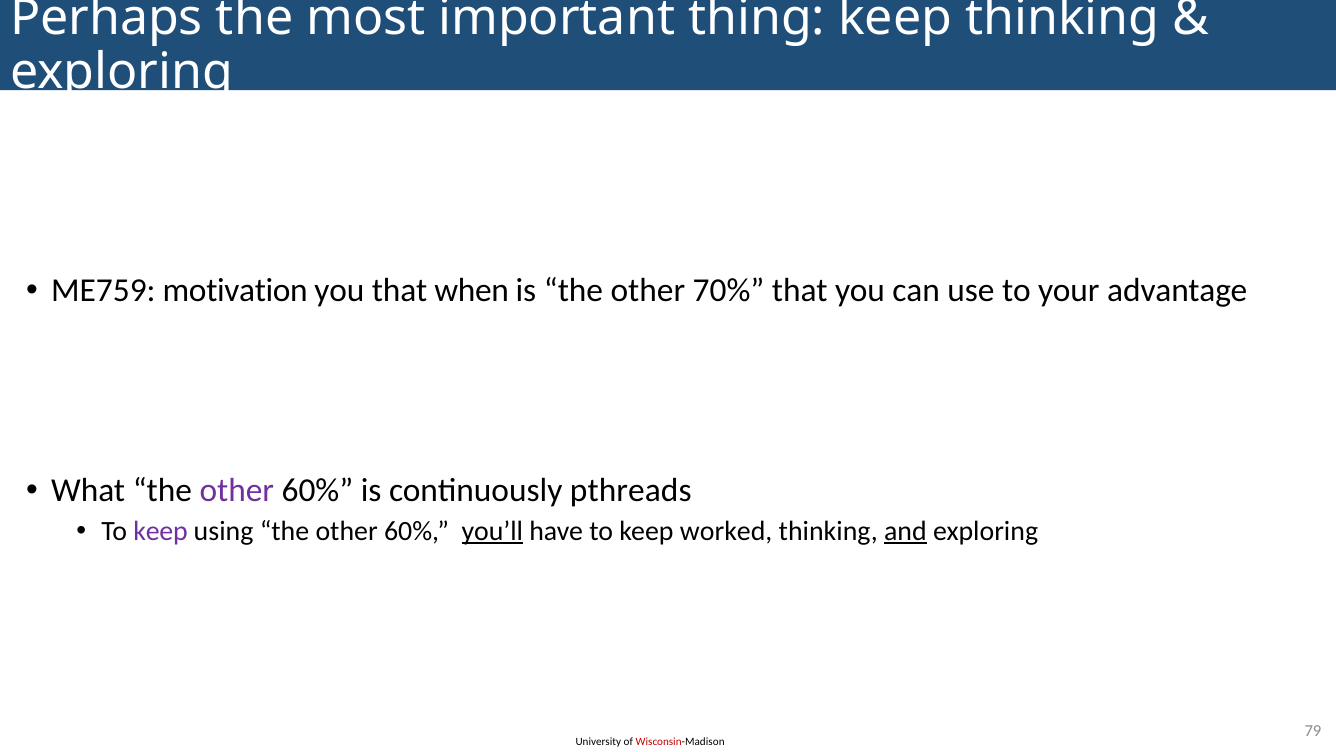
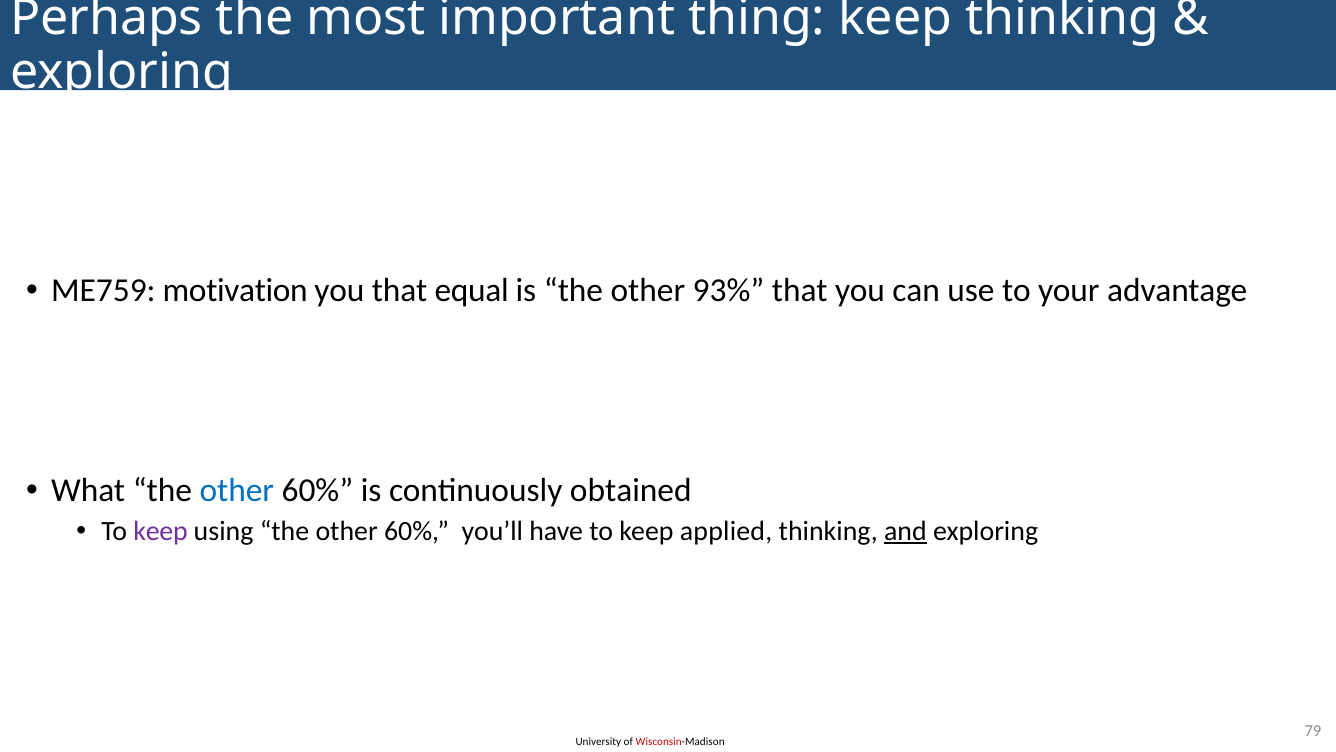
when: when -> equal (472, 291)
70%: 70% -> 93% (729, 291)
other colour: purple -> blue (237, 491)
pthreads: pthreads -> obtained (631, 491)
you’ll underline: present -> none (492, 531)
worked: worked -> applied (726, 531)
